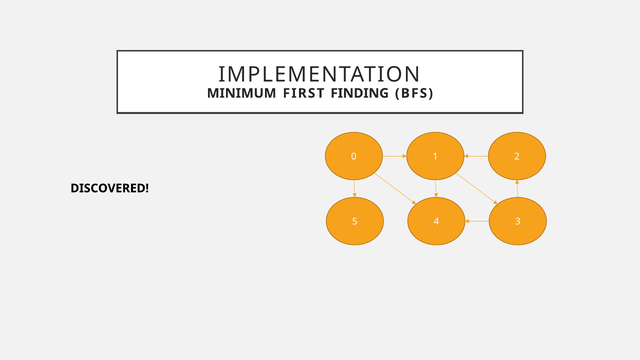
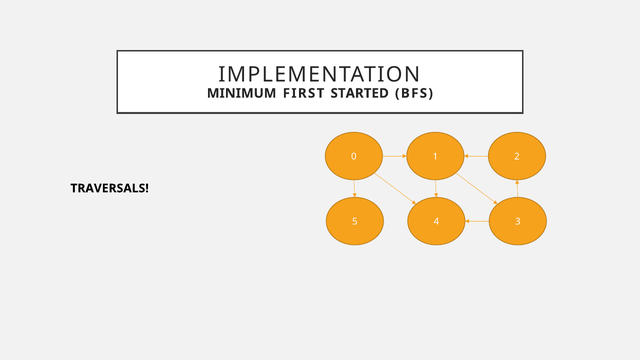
FINDING: FINDING -> STARTED (360, 93)
DISCOVERED: DISCOVERED -> TRAVERSALS (110, 188)
